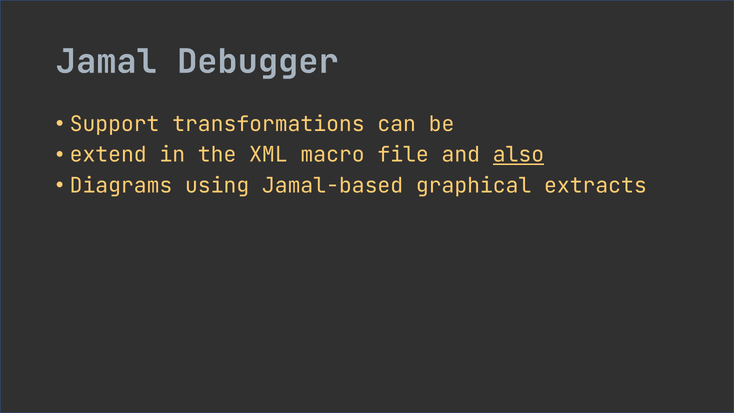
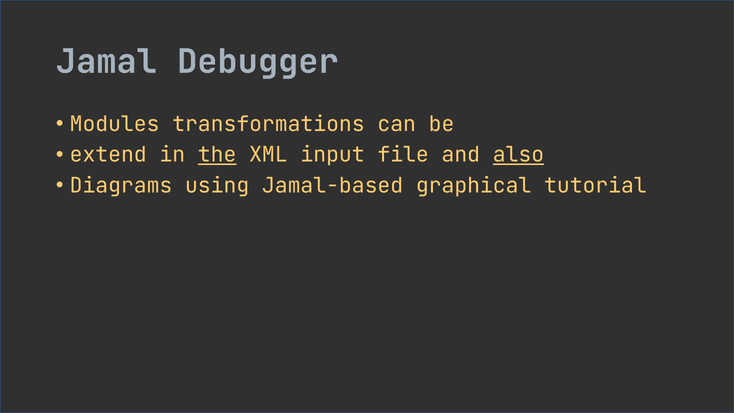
Support: Support -> Modules (115, 124)
the underline: none -> present (217, 155)
macro: macro -> input (333, 155)
extracts: extracts -> tutorial (595, 186)
